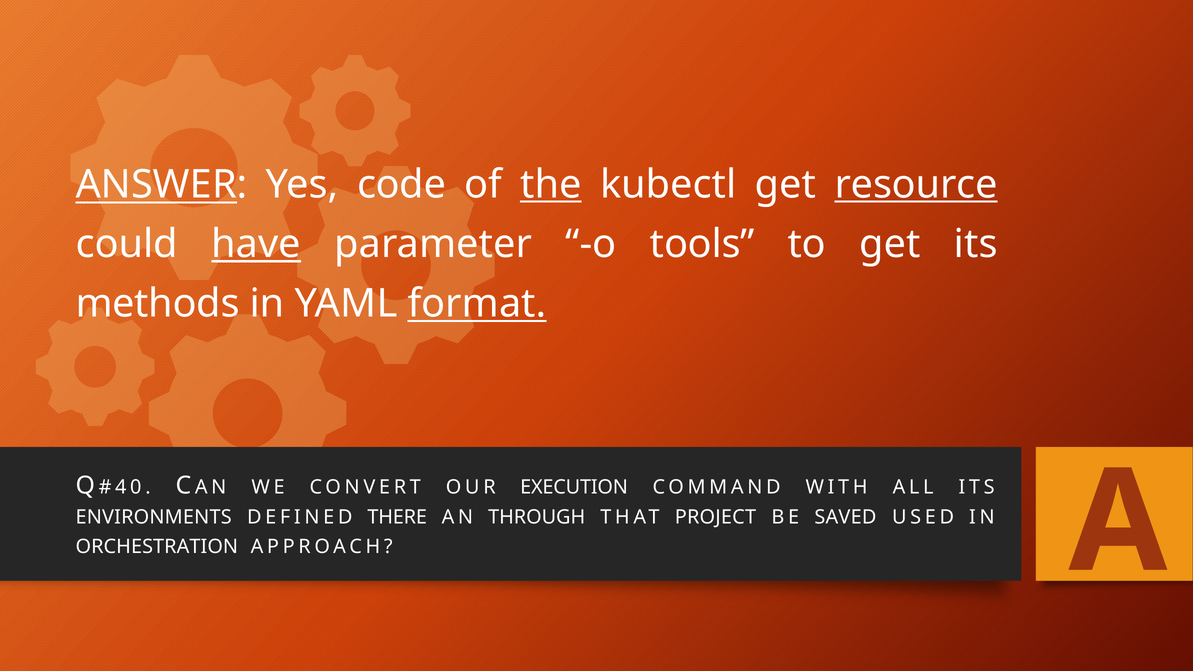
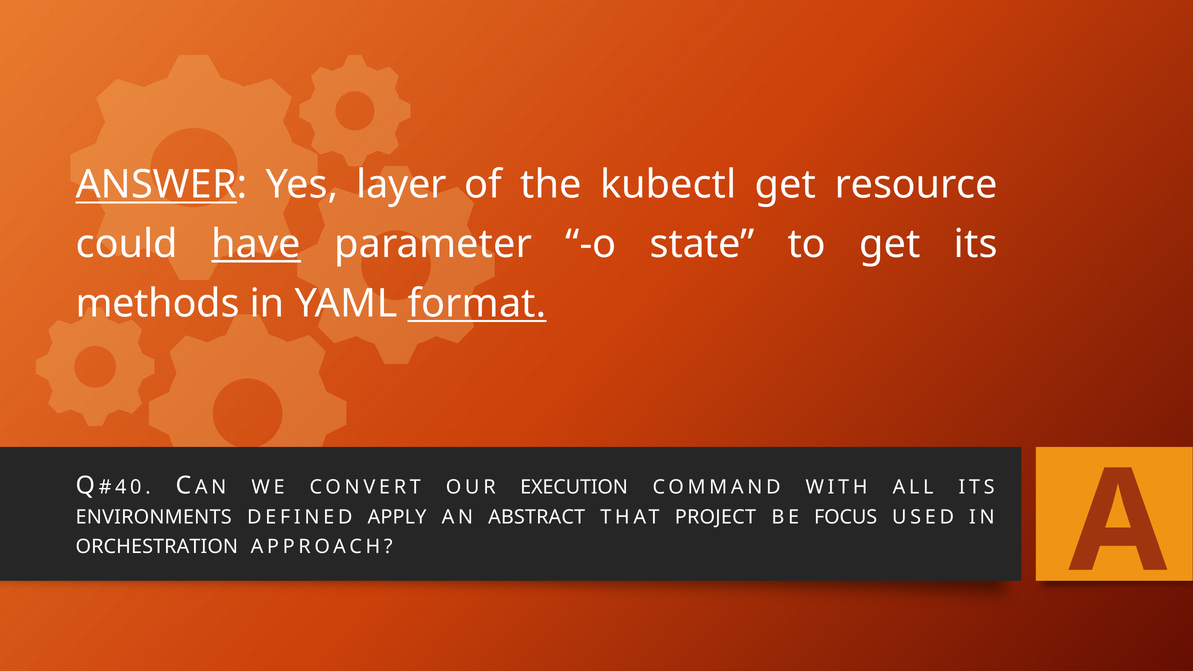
code: code -> layer (402, 184)
the underline: present -> none (551, 184)
resource underline: present -> none (916, 184)
tools: tools -> state (702, 244)
THERE: THERE -> APPLY (397, 517)
THROUGH: THROUGH -> ABSTRACT (537, 517)
SAVED: SAVED -> FOCUS (846, 517)
